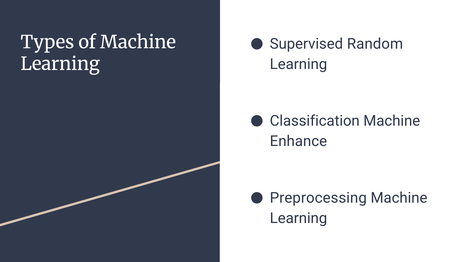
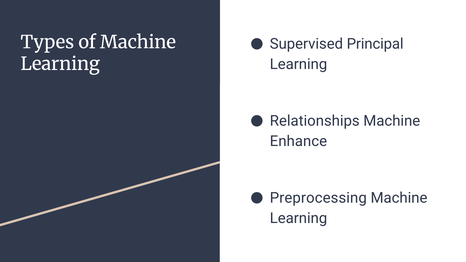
Random: Random -> Principal (375, 44)
Classification: Classification -> Relationships (315, 121)
